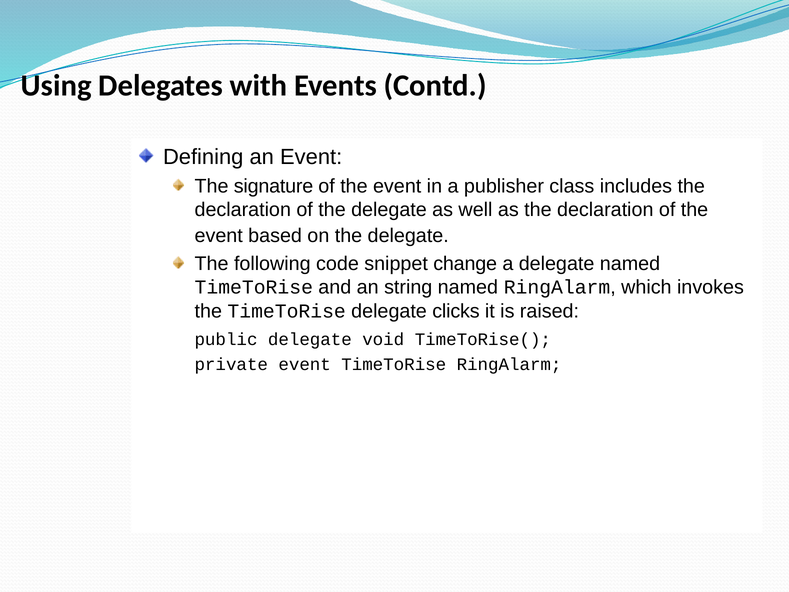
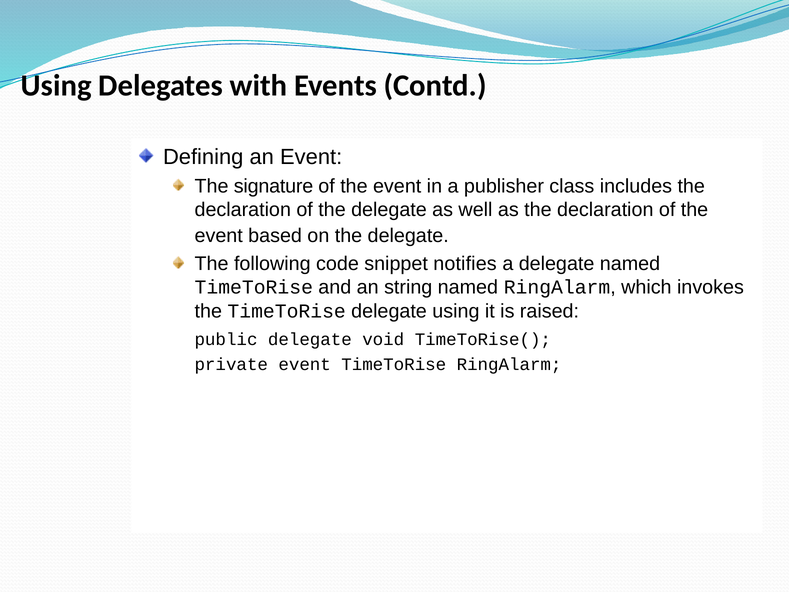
change: change -> notifies (465, 264)
delegate clicks: clicks -> using (456, 311)
